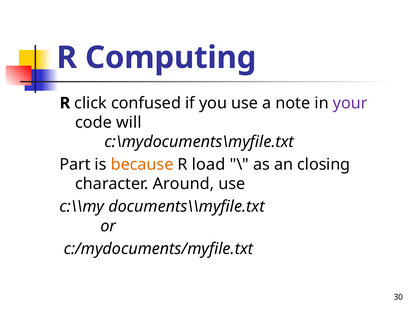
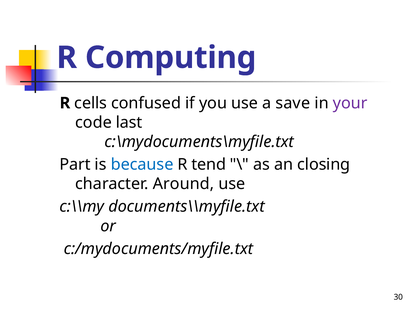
click: click -> cells (91, 103)
note: note -> save (293, 103)
will: will -> last (129, 122)
because colour: orange -> blue (142, 165)
load: load -> tend (209, 165)
